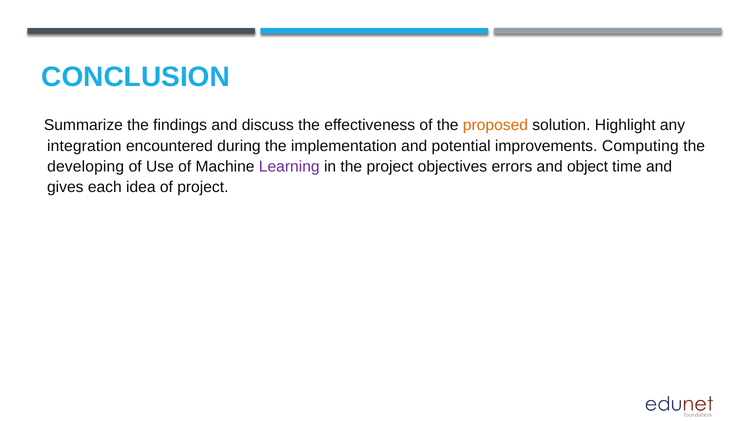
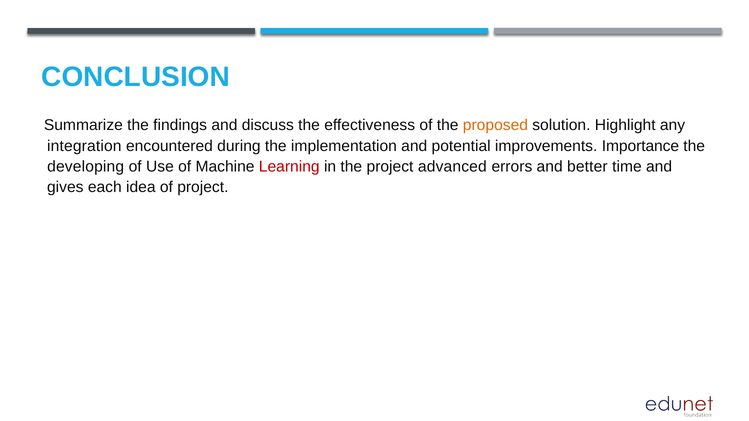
Computing: Computing -> Importance (640, 146)
Learning colour: purple -> red (289, 167)
objectives: objectives -> advanced (452, 167)
object: object -> better (587, 167)
